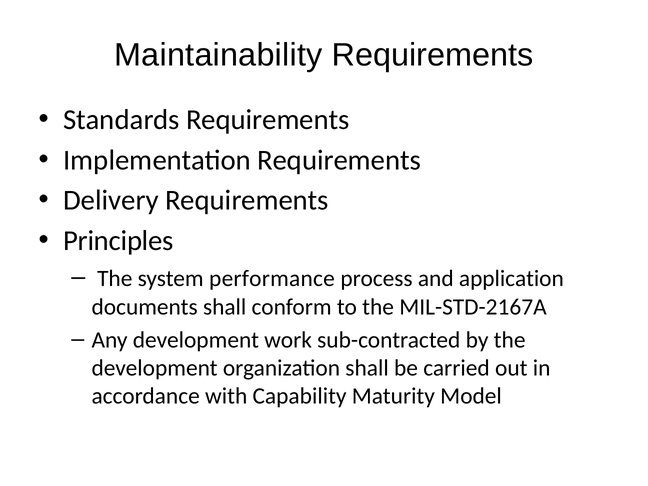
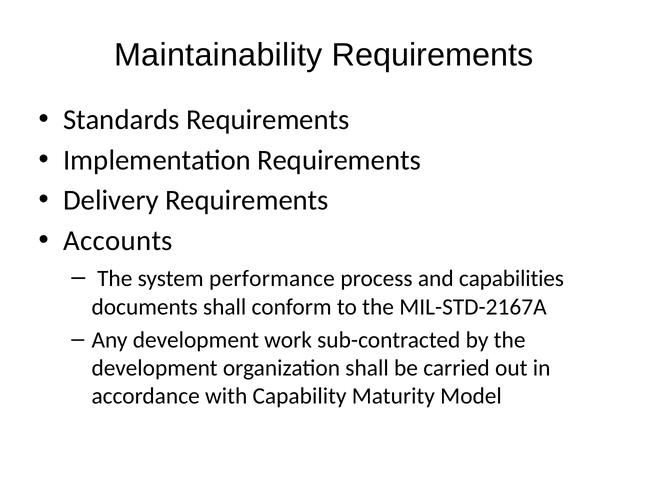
Principles: Principles -> Accounts (118, 241)
application: application -> capabilities (511, 279)
